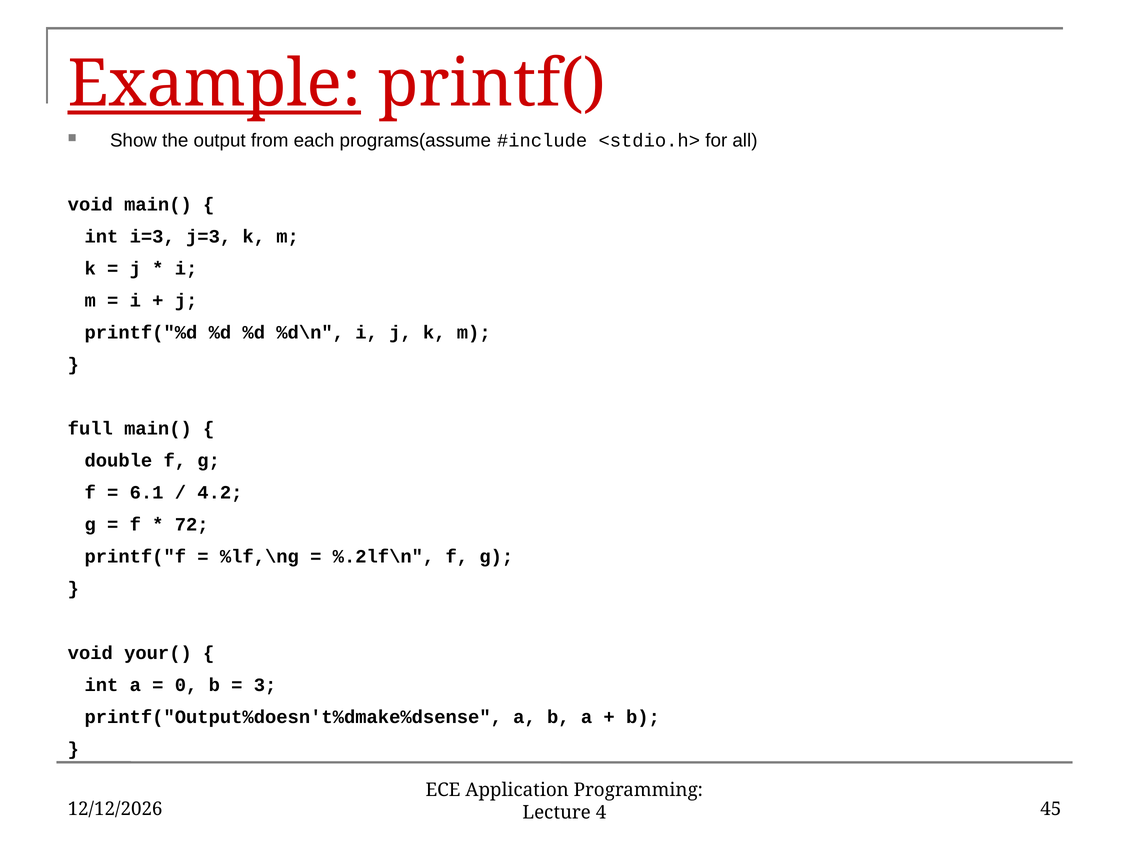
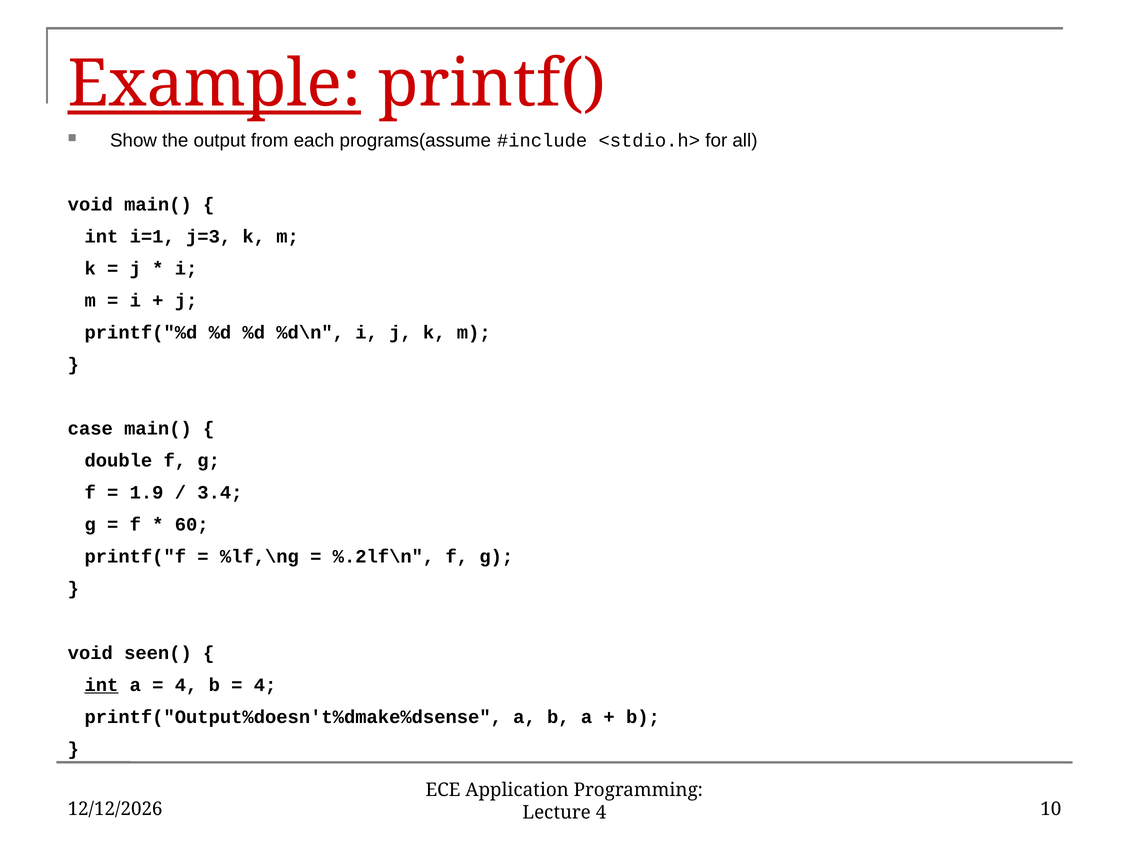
i=3: i=3 -> i=1 (152, 237)
full: full -> case (90, 429)
6.1: 6.1 -> 1.9 (147, 493)
4.2: 4.2 -> 3.4 (220, 493)
72: 72 -> 60 (192, 525)
your(: your( -> seen( (158, 653)
int underline: none -> present (101, 685)
0: 0 -> 4 (186, 685)
3: 3 -> 4 (265, 685)
45: 45 -> 10 (1051, 809)
